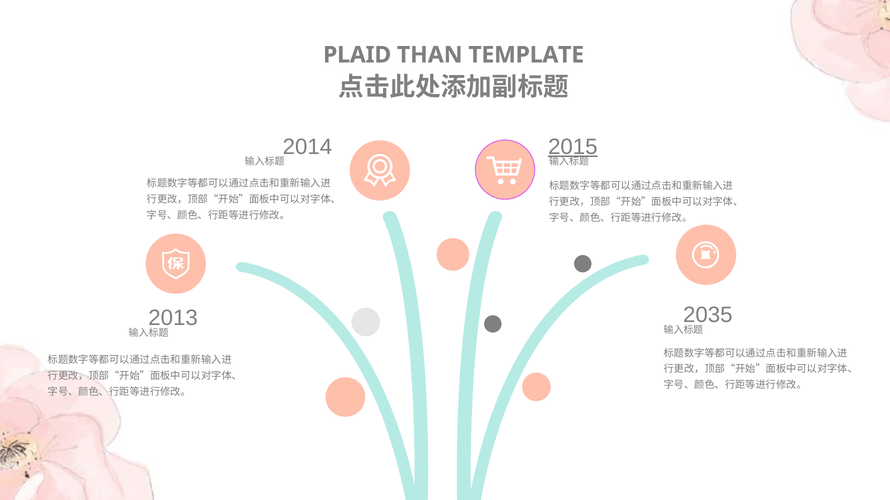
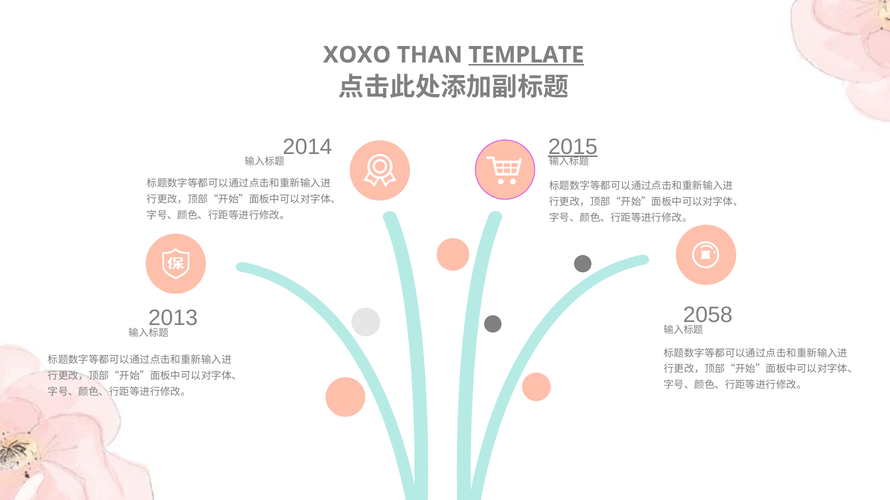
PLAID: PLAID -> XOXO (357, 55)
TEMPLATE underline: none -> present (526, 55)
2035: 2035 -> 2058 (708, 316)
